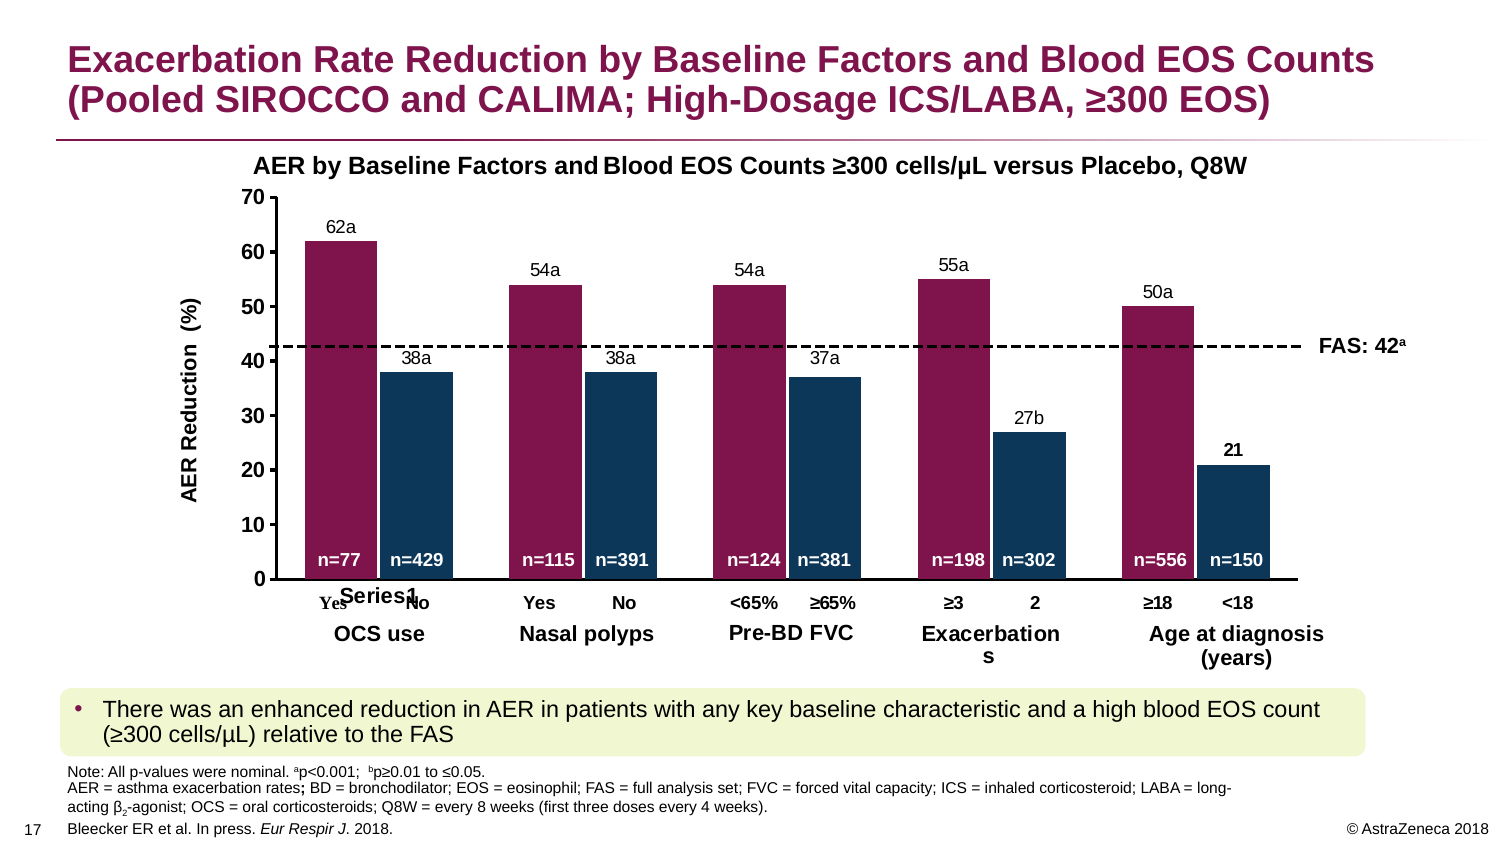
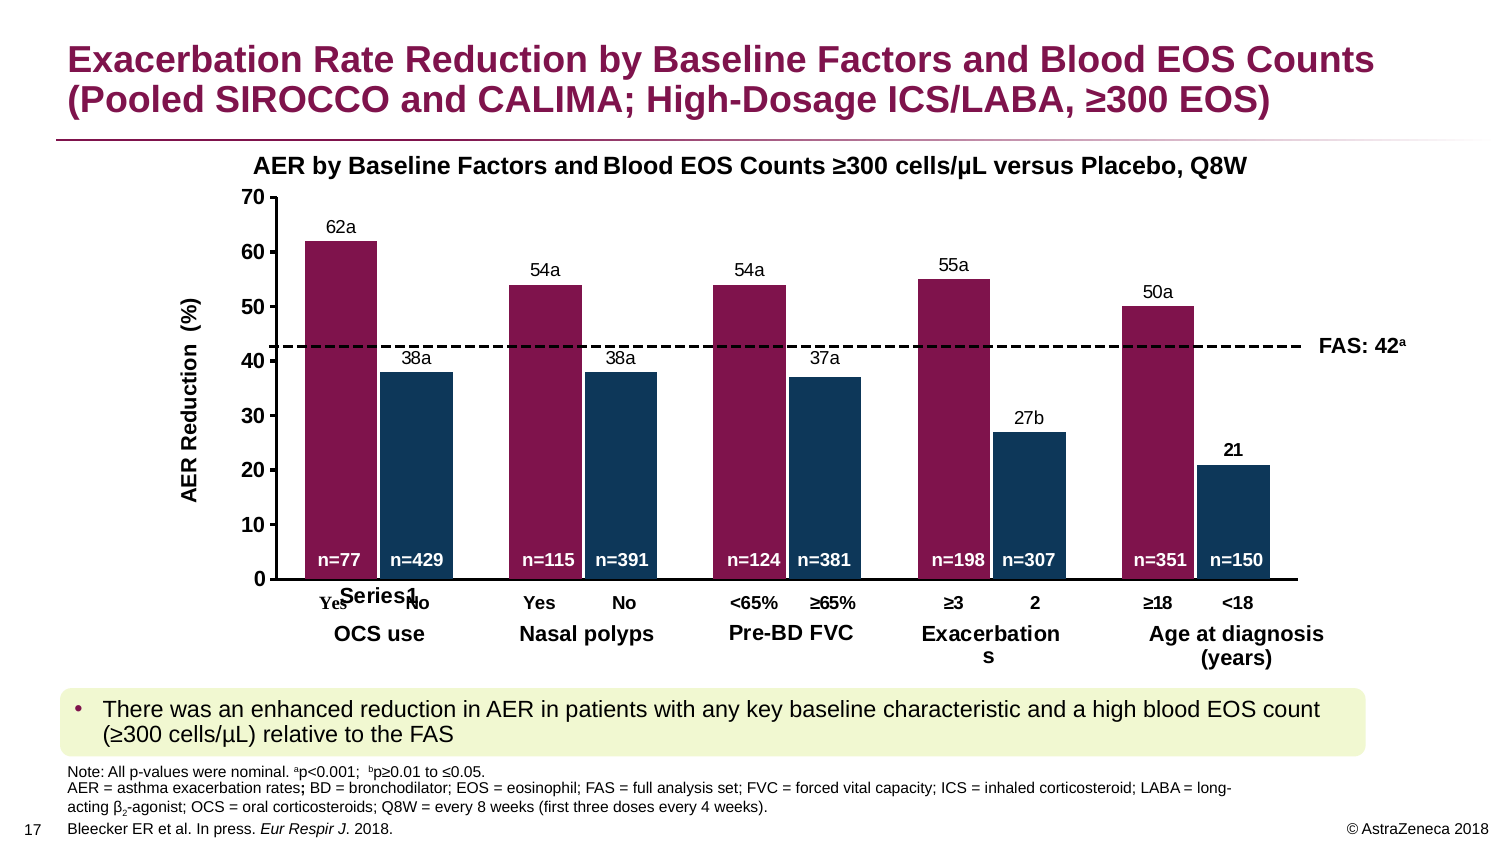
n=302: n=302 -> n=307 (1029, 560)
n=556: n=556 -> n=351 (1160, 560)
